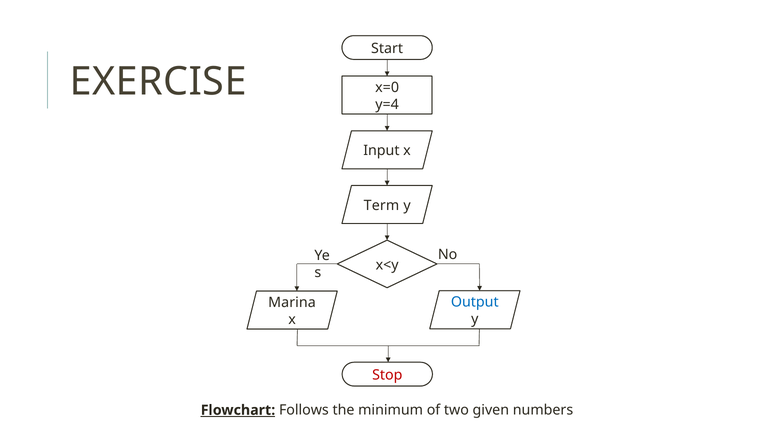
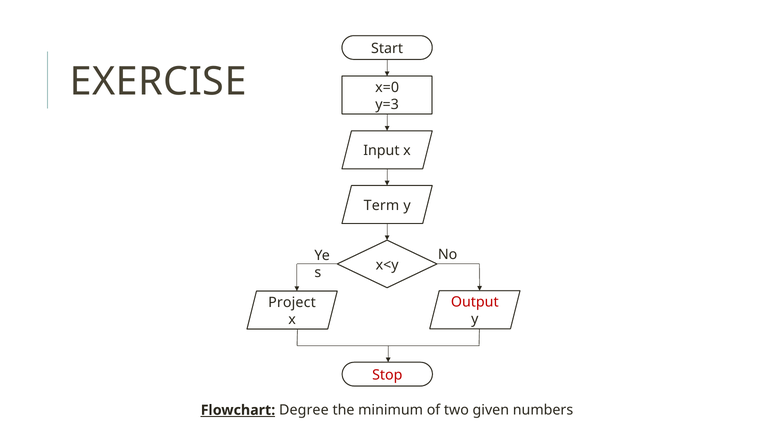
y=4: y=4 -> y=3 (387, 105)
Output colour: blue -> red (475, 302)
Marina: Marina -> Project (292, 302)
Follows: Follows -> Degree (304, 410)
